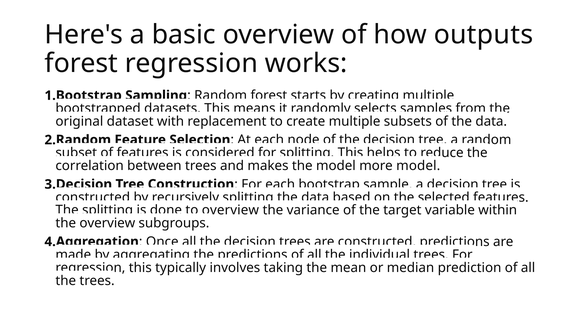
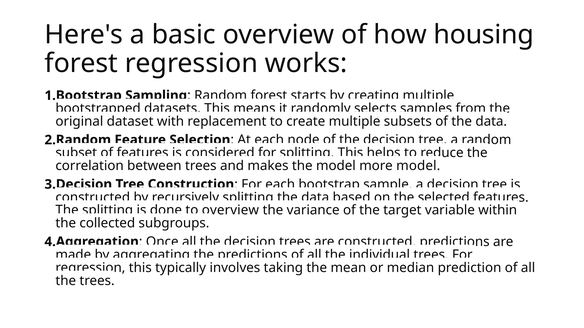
outputs: outputs -> housing (484, 35)
the overview: overview -> collected (107, 224)
